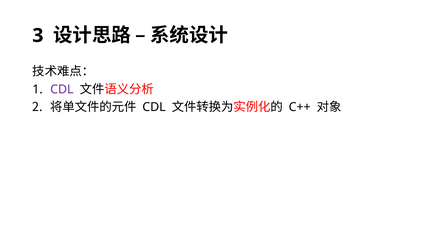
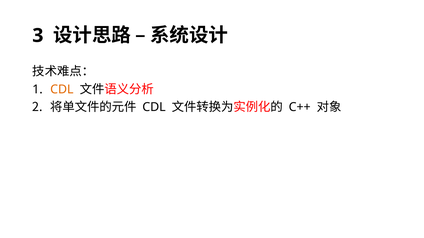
CDL colour: purple -> orange (62, 89)
